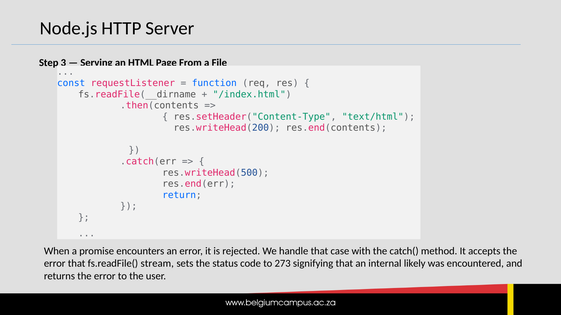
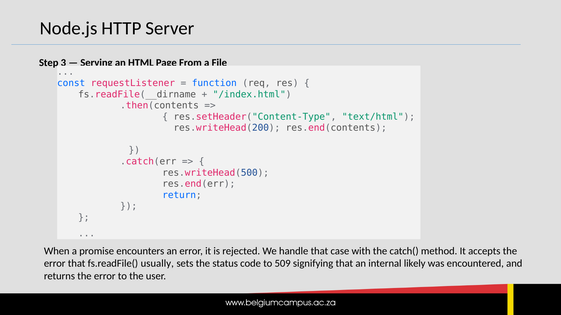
stream: stream -> usually (157, 264)
273: 273 -> 509 (283, 264)
